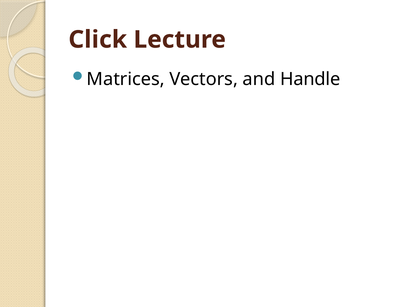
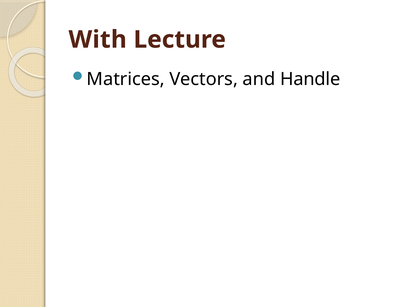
Click: Click -> With (98, 40)
